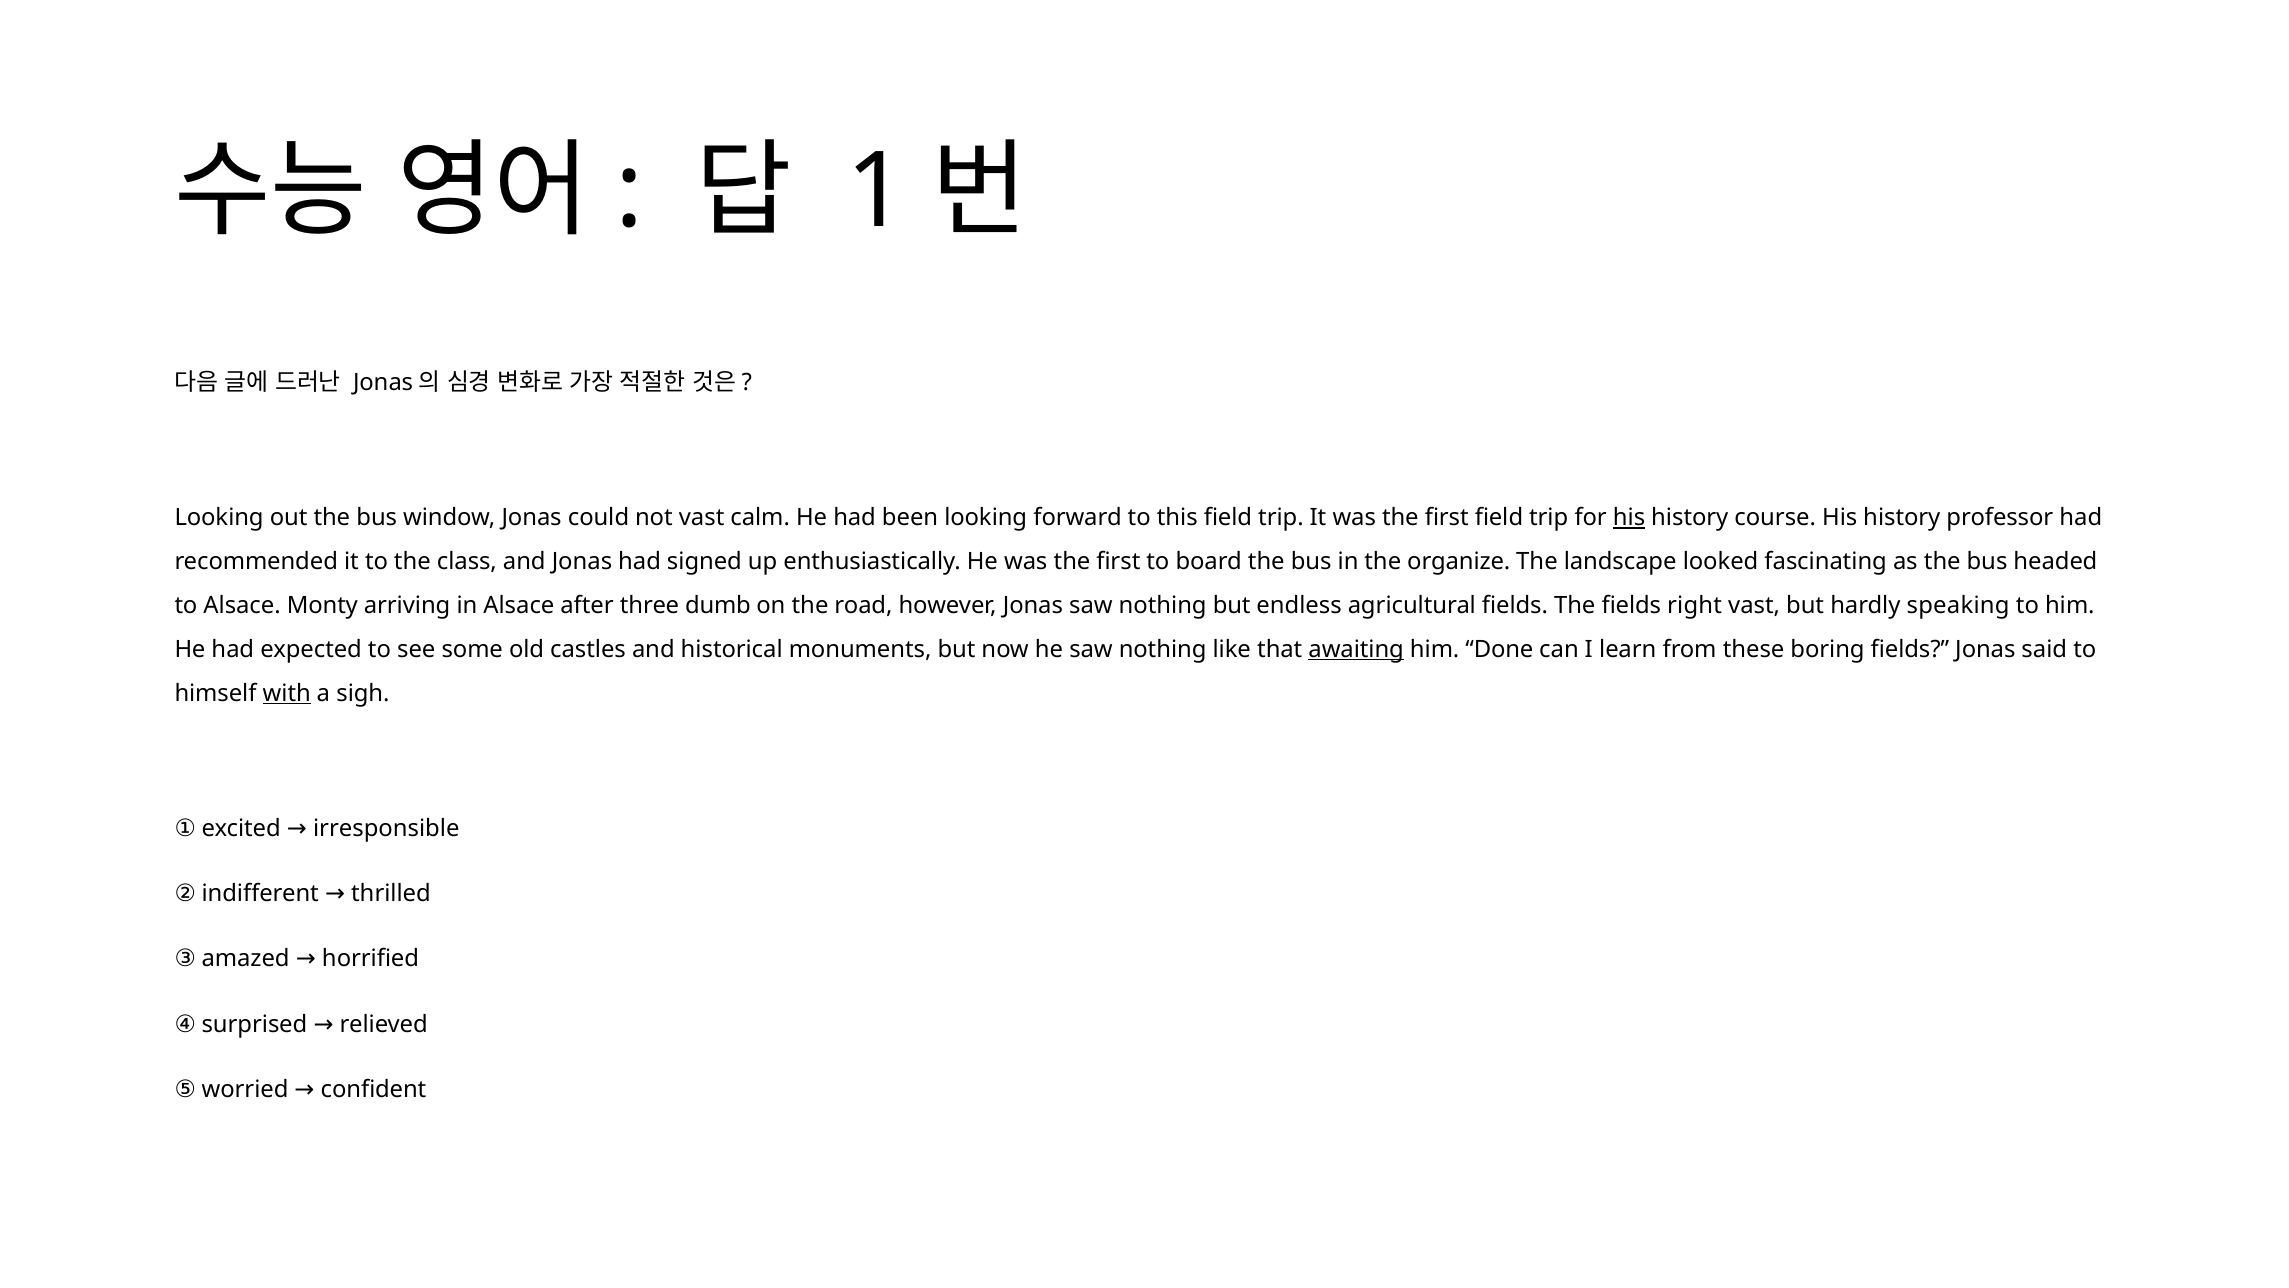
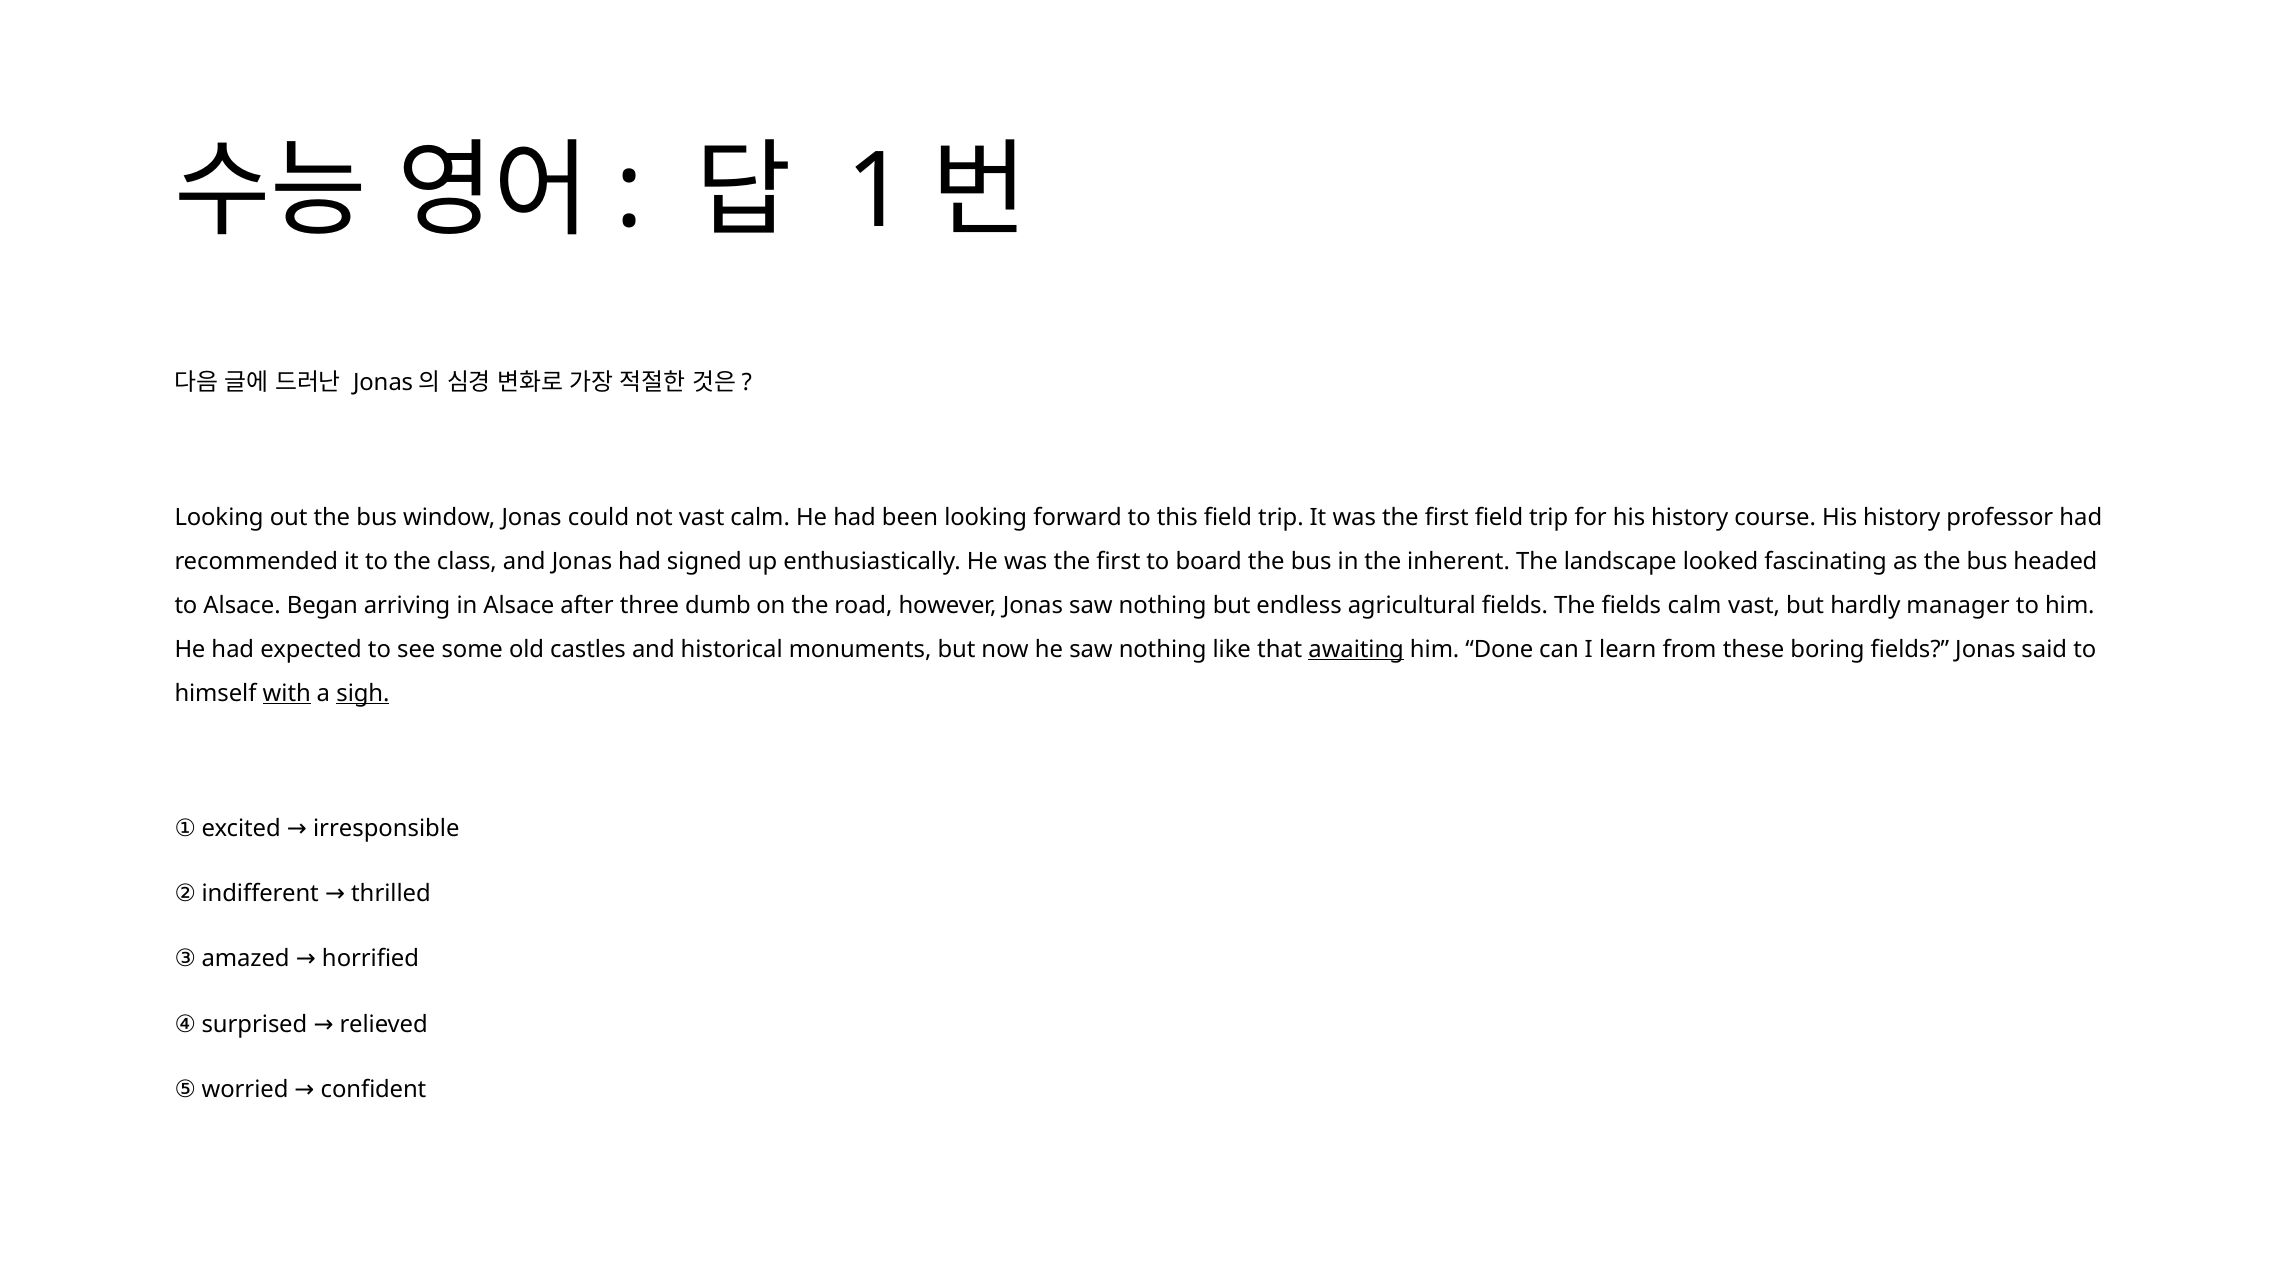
his underline: present -> none (1629, 518)
organize: organize -> inherent (1459, 562)
Monty: Monty -> Began (322, 605)
fields right: right -> calm (1695, 605)
speaking: speaking -> manager (1958, 605)
sigh underline: none -> present (363, 693)
